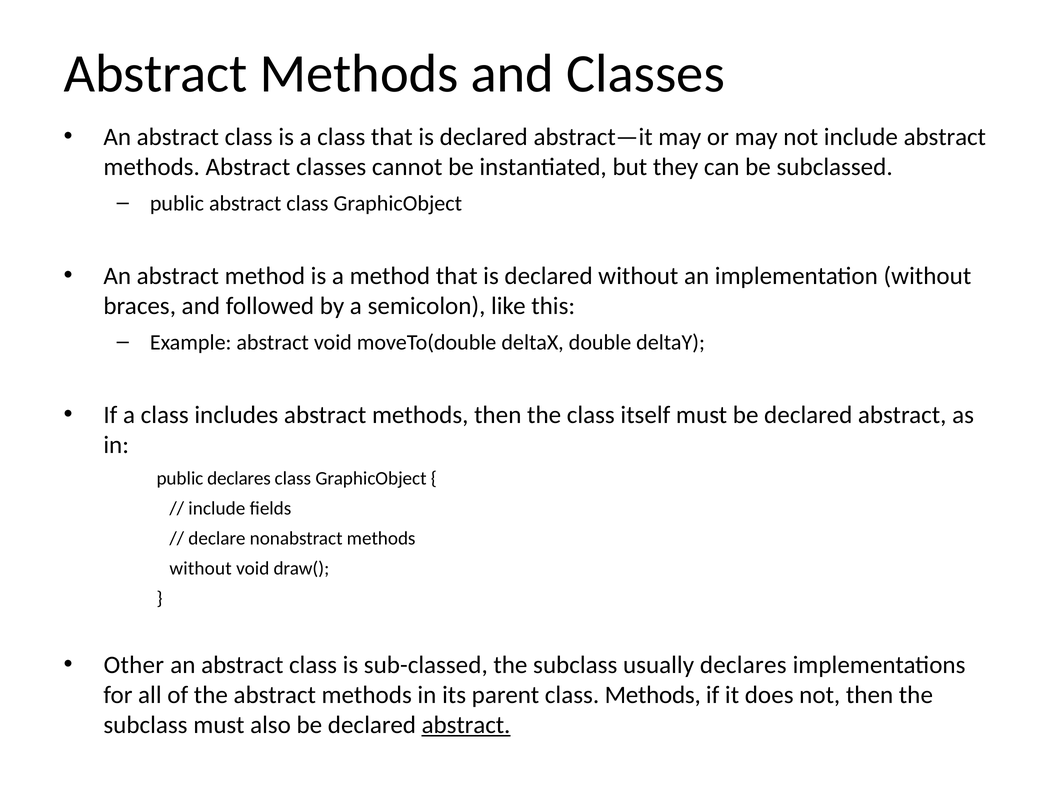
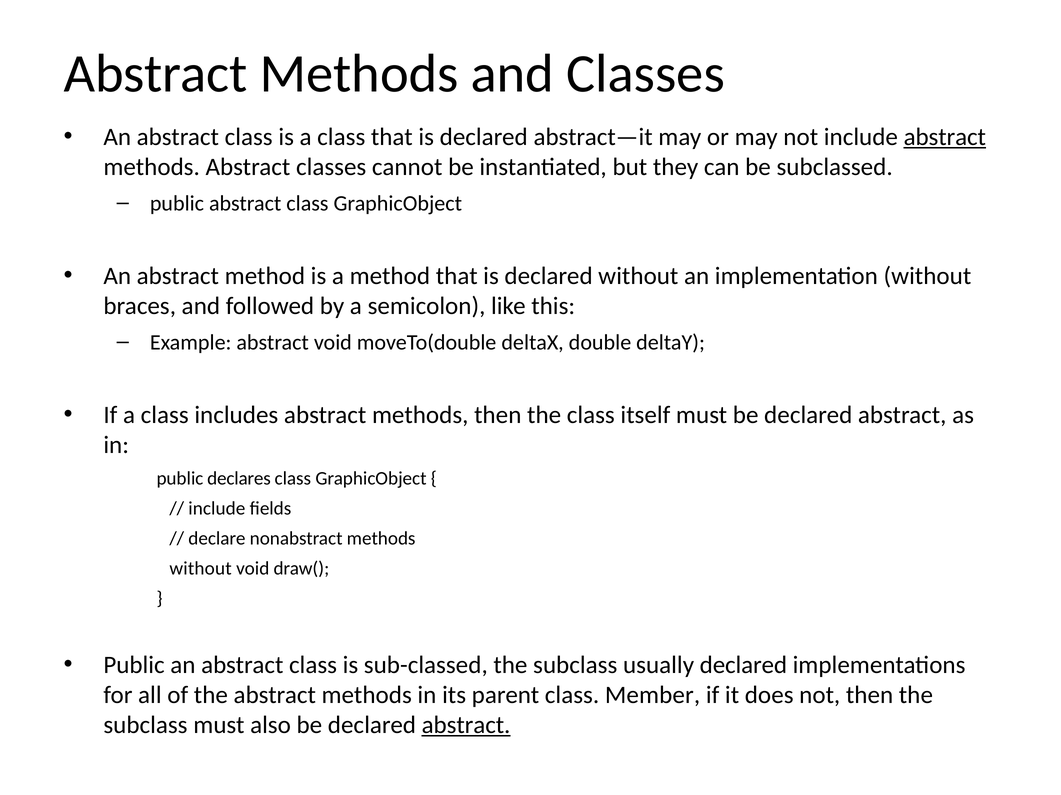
abstract underline: none -> present (945, 137)
Other: Other -> Public (134, 665)
usually declares: declares -> declared (743, 665)
class Methods: Methods -> Member (653, 696)
